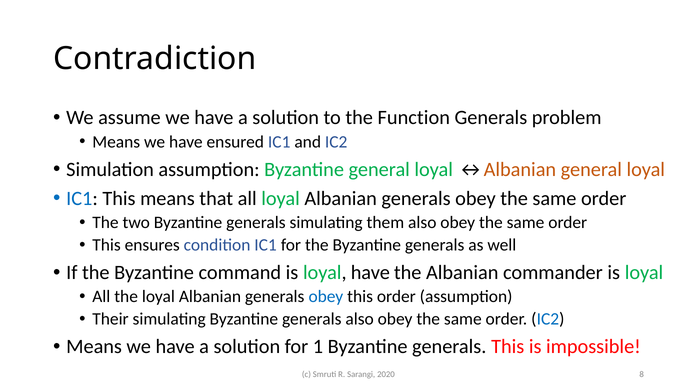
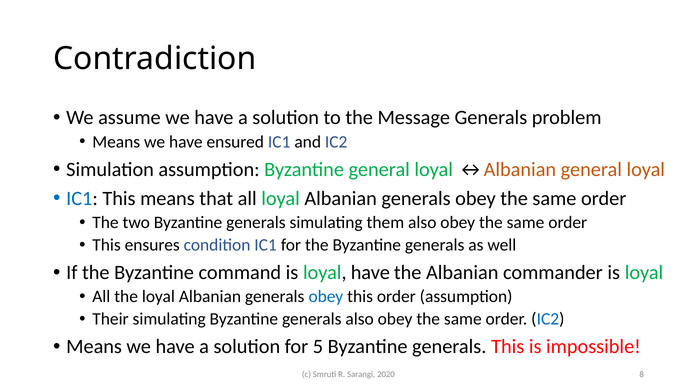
Function: Function -> Message (414, 118)
1: 1 -> 5 (318, 347)
